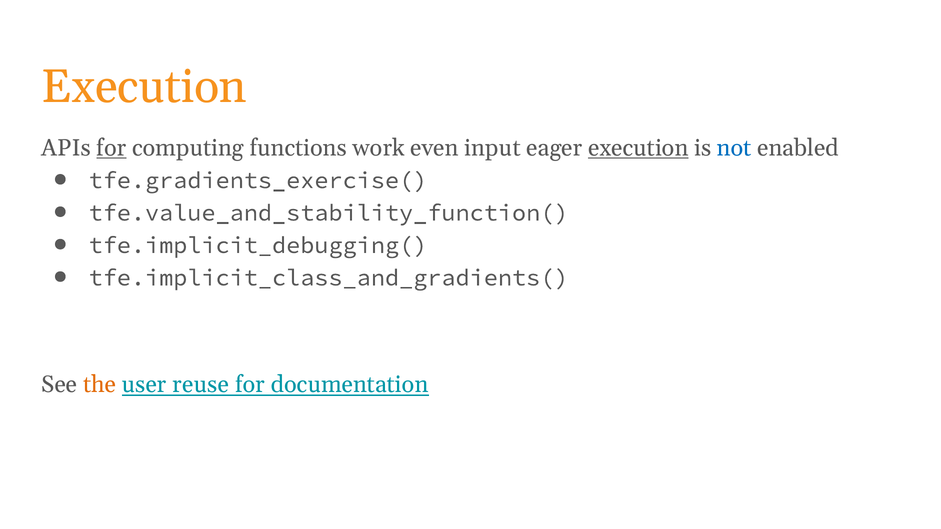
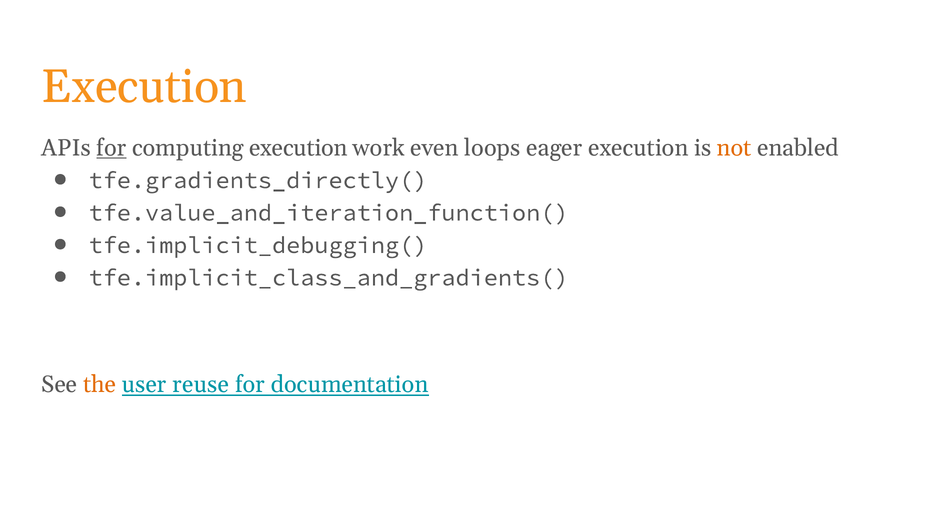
computing functions: functions -> execution (298, 148)
input: input -> loops (493, 148)
execution underline: present -> none (638, 148)
not colour: blue -> orange (734, 148)
tfe.gradients_exercise(: tfe.gradients_exercise( -> tfe.gradients_directly( (258, 180)
tfe.value_and_stability_function(: tfe.value_and_stability_function( -> tfe.value_and_iteration_function( (328, 213)
